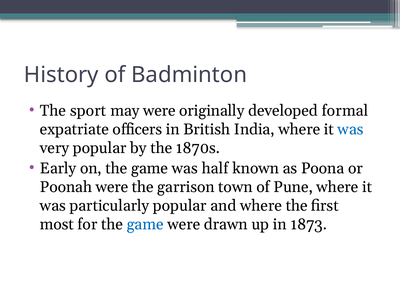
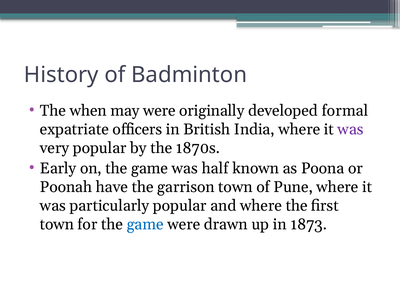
sport: sport -> when (88, 111)
was colour: blue -> purple (351, 129)
Poonah were: were -> have (112, 187)
most: most -> town (57, 225)
